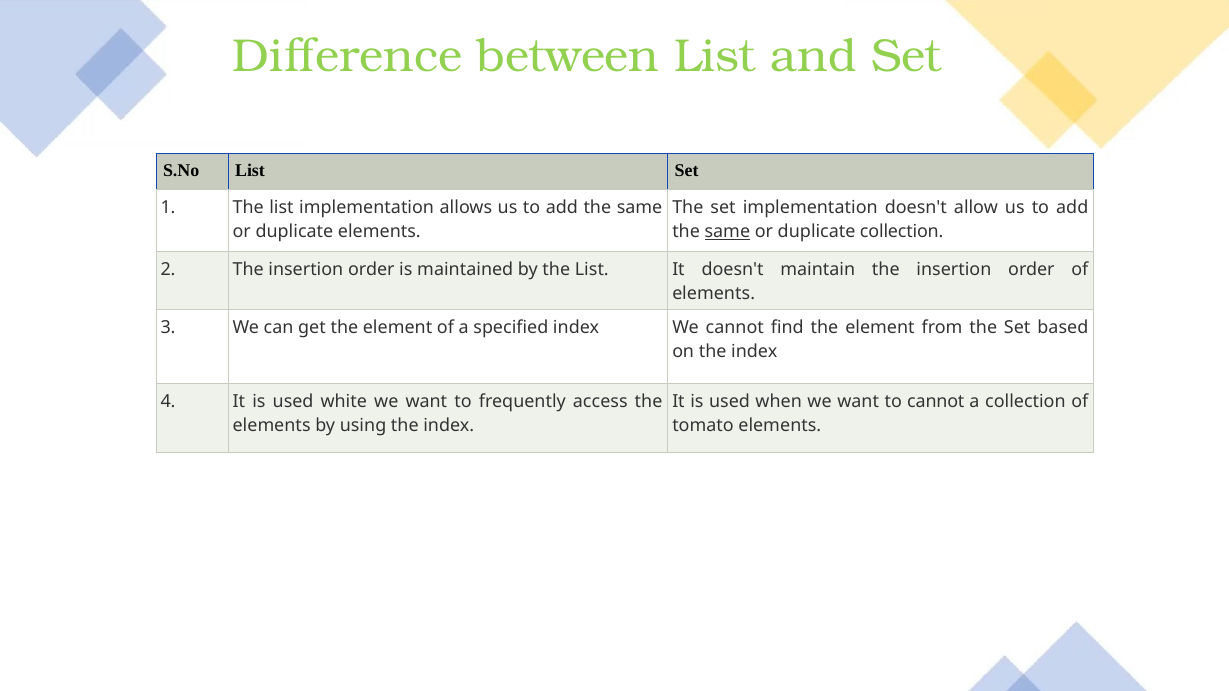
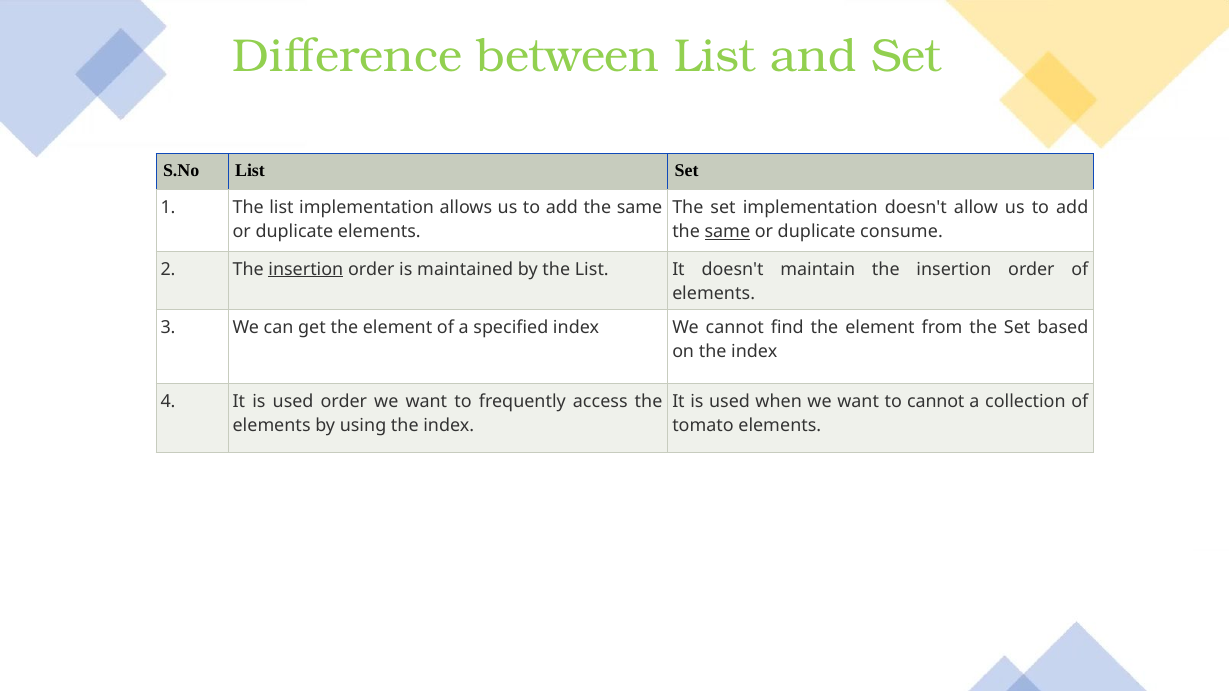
duplicate collection: collection -> consume (902, 232)
insertion underline: none -> present (306, 269)
used white: white -> order (344, 402)
